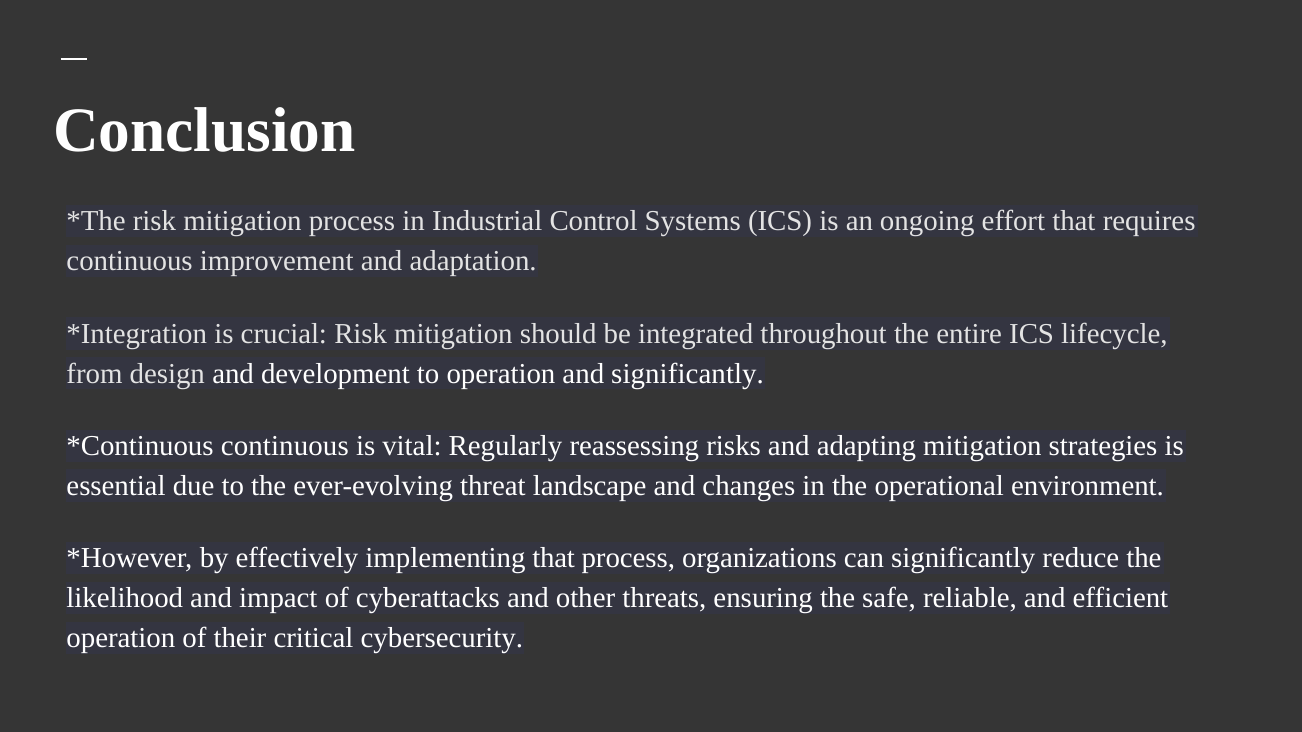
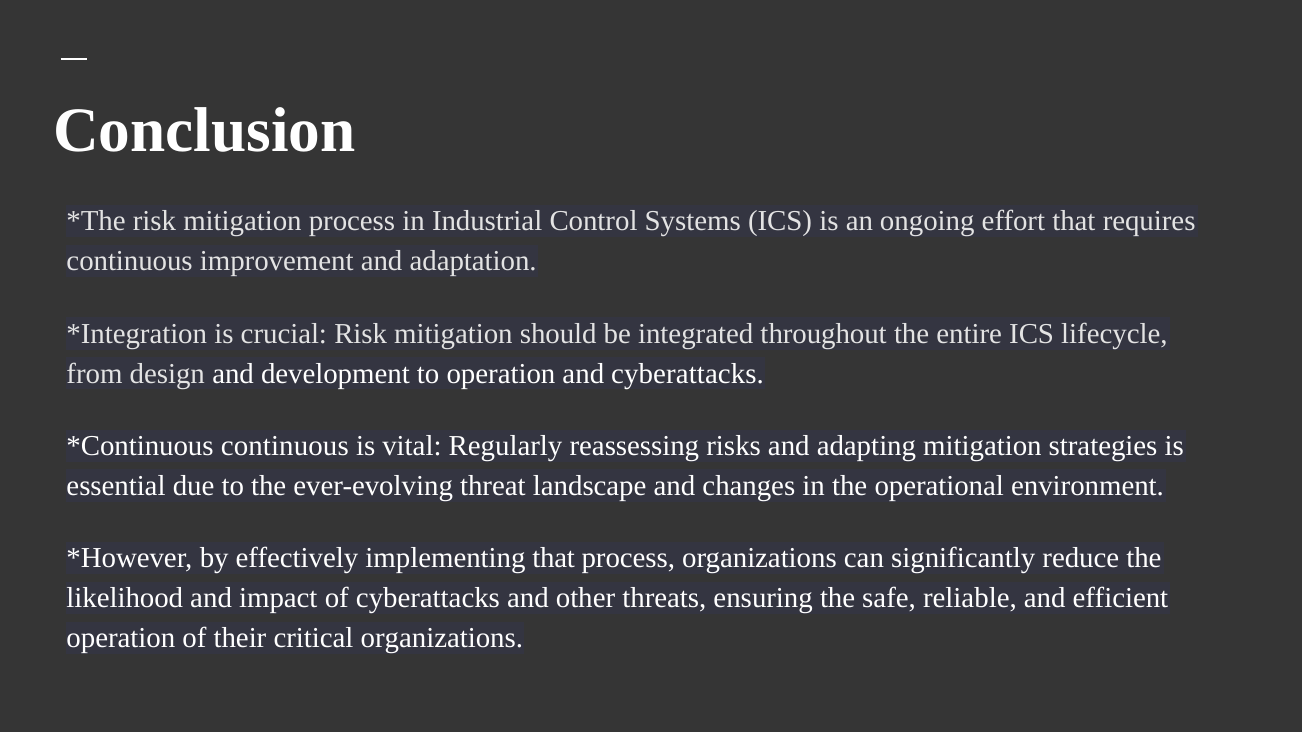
and significantly: significantly -> cyberattacks (688, 374)
critical cybersecurity: cybersecurity -> organizations (442, 638)
